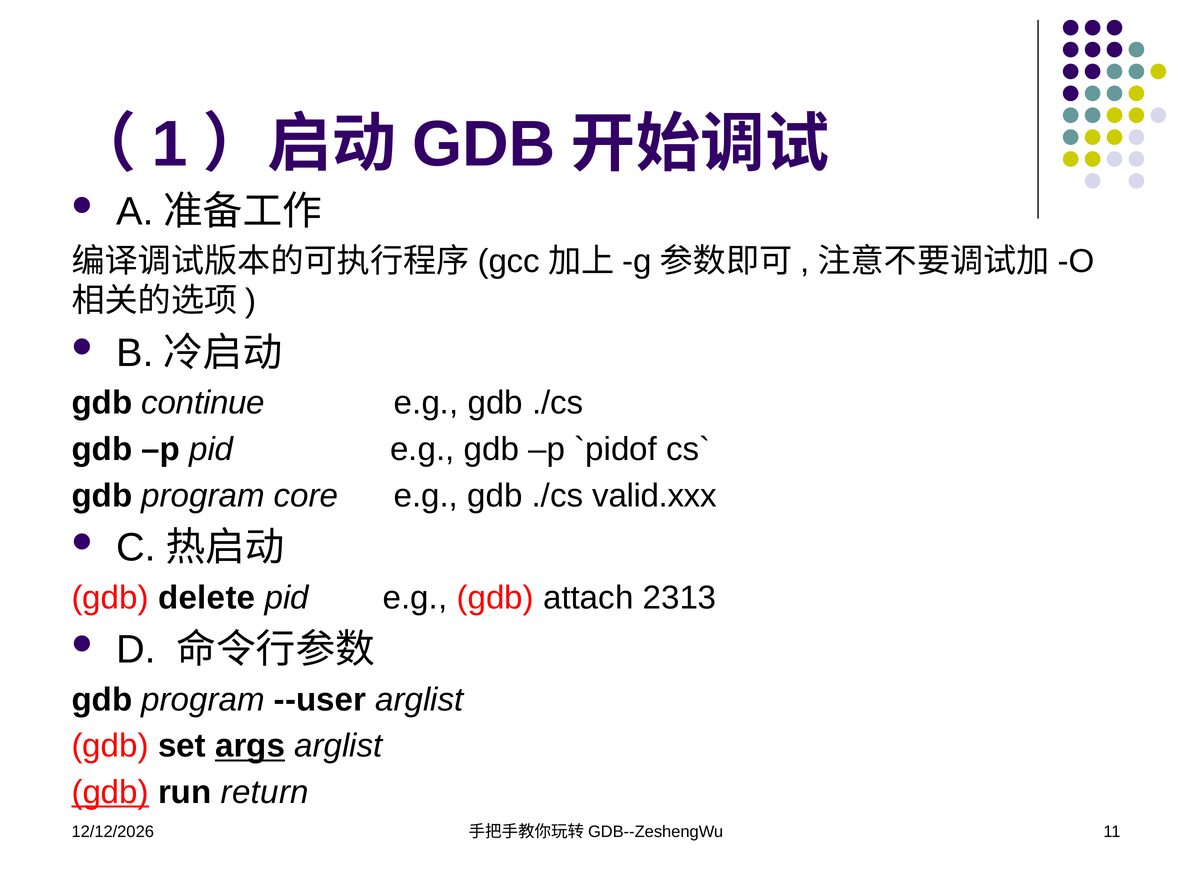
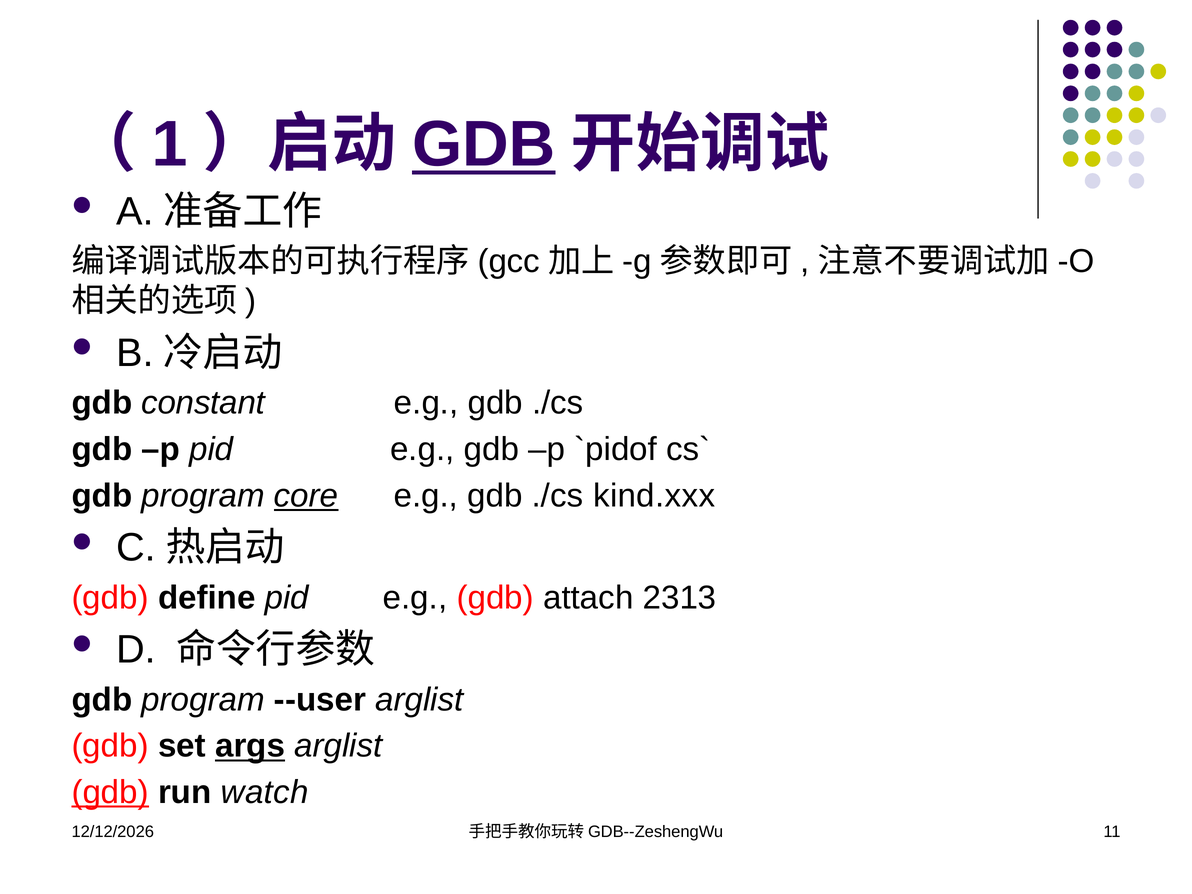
GDB underline: none -> present (484, 145)
continue: continue -> constant (203, 403)
core underline: none -> present (306, 496)
valid.xxx: valid.xxx -> kind.xxx (654, 496)
delete: delete -> define (207, 598)
return: return -> watch (265, 792)
